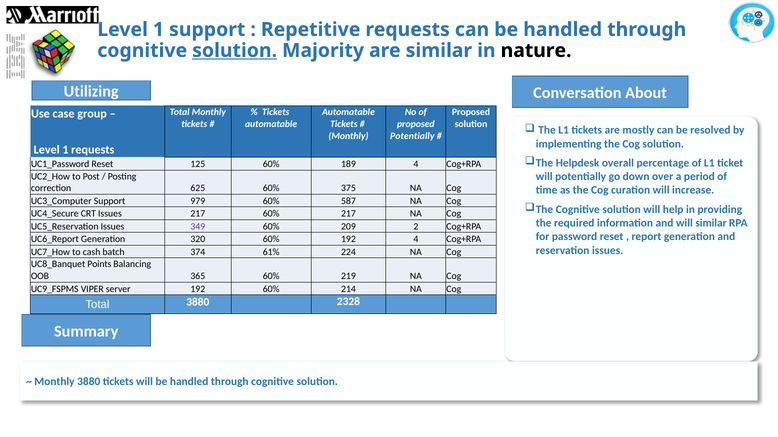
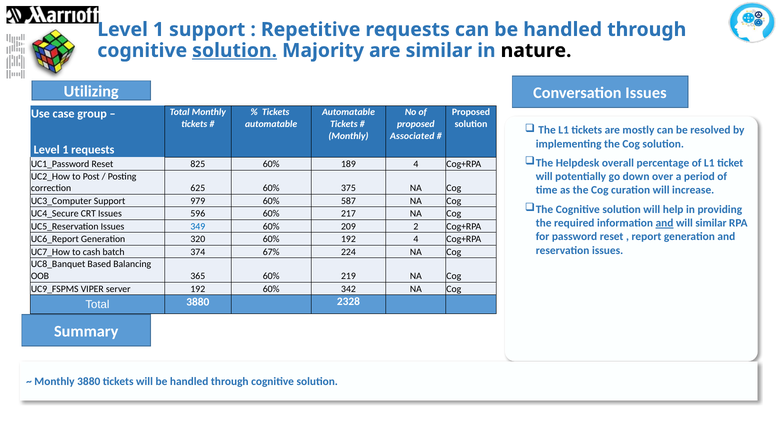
Conversation About: About -> Issues (646, 93)
Potentially: Potentially -> Associated (412, 136)
125: 125 -> 825 (198, 164)
Issues 217: 217 -> 596 (198, 214)
and underline: none -> present (665, 223)
349 colour: purple -> blue (198, 227)
61%: 61% -> 67% (271, 252)
Points: Points -> Based (99, 265)
214: 214 -> 342 (348, 289)
